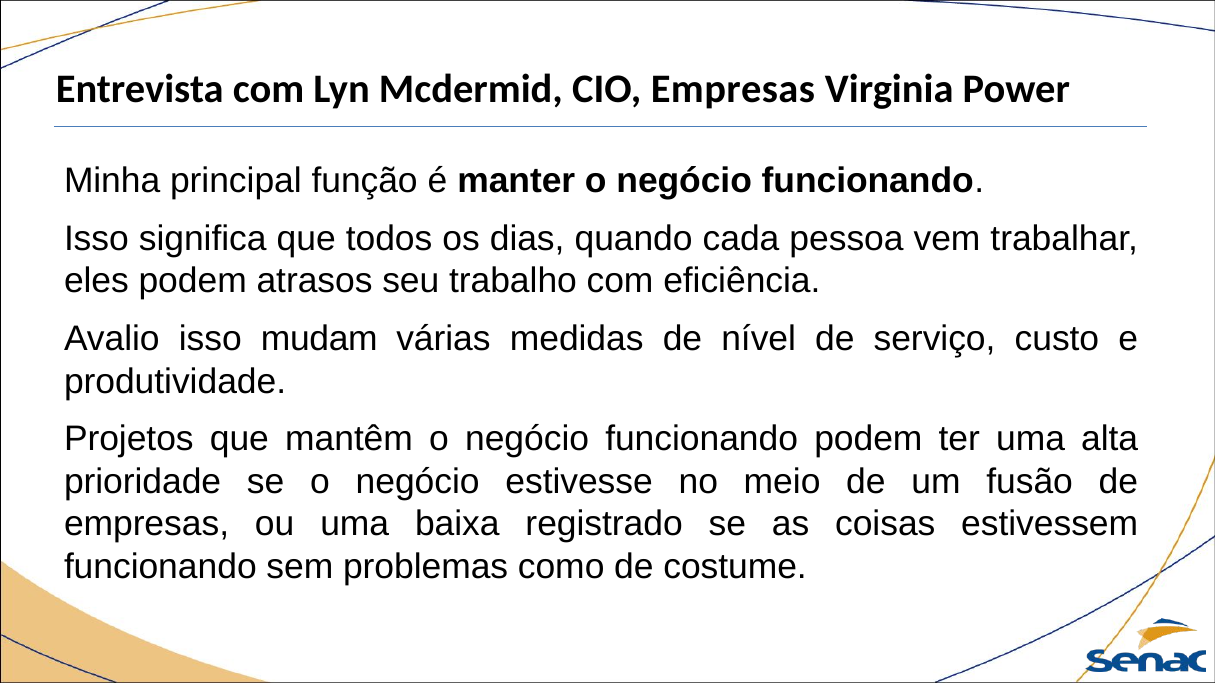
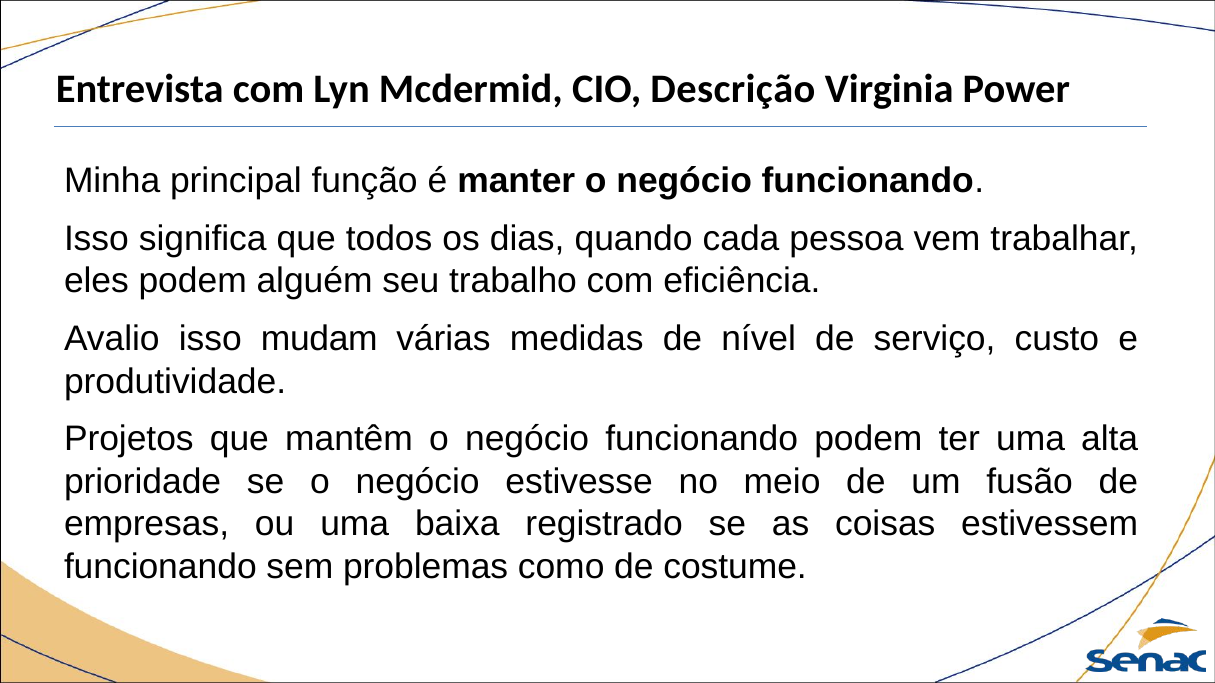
CIO Empresas: Empresas -> Descrição (733, 90)
atrasos: atrasos -> alguém (315, 281)
